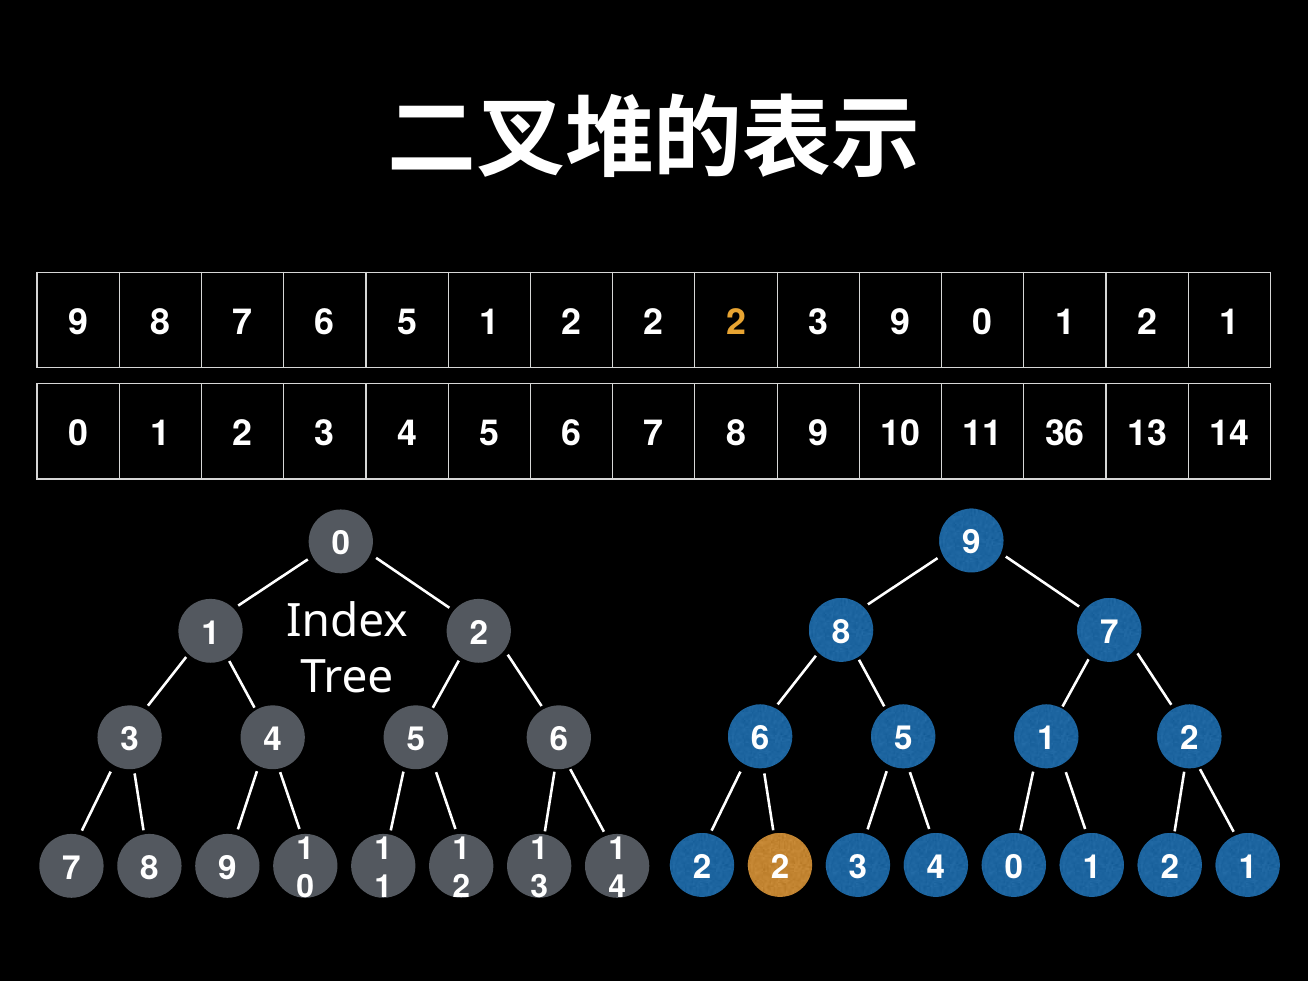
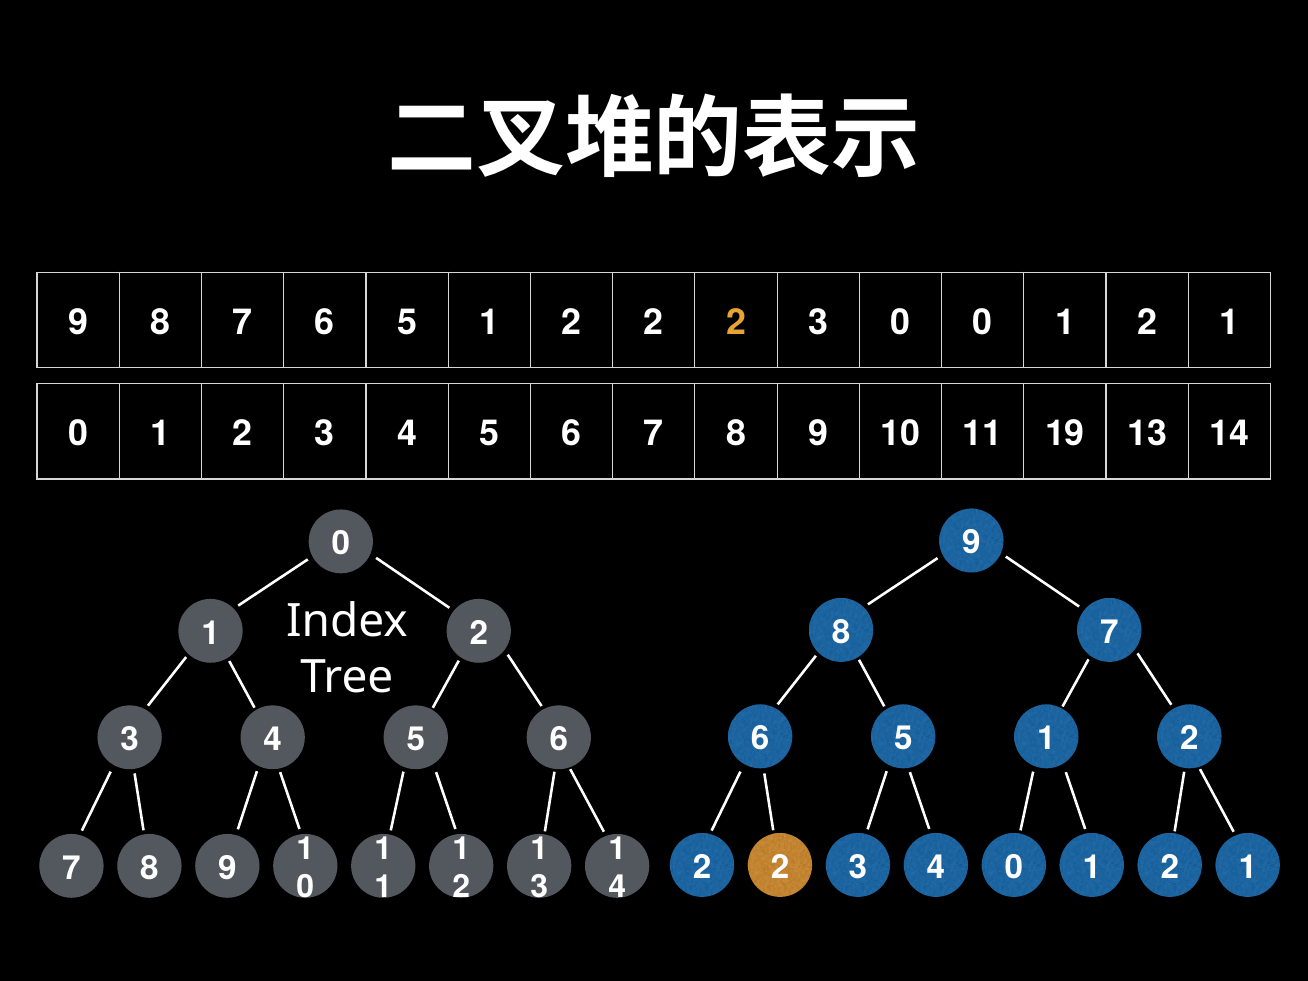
3 9: 9 -> 0 (901, 323)
36: 36 -> 19 (1065, 434)
